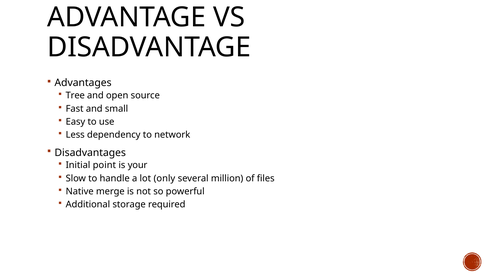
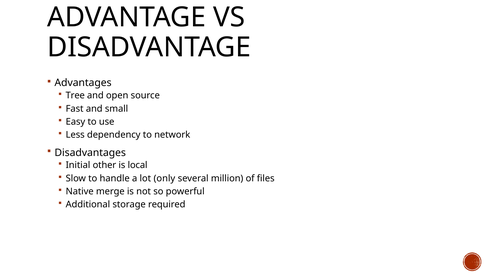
point: point -> other (104, 166)
your: your -> local (138, 166)
